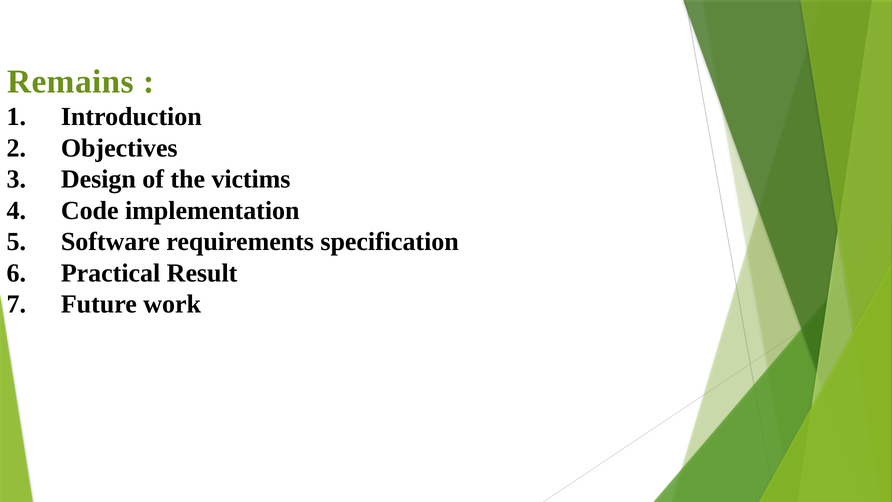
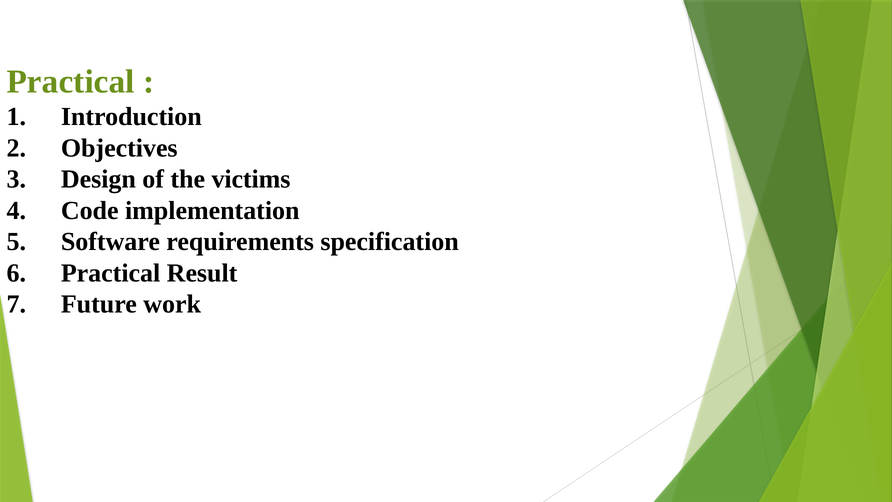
Remains: Remains -> Practical (71, 81)
